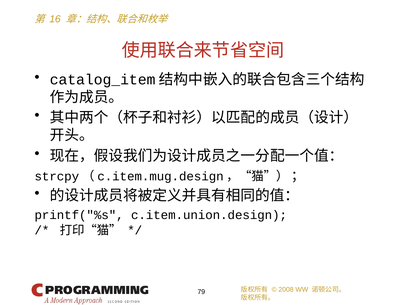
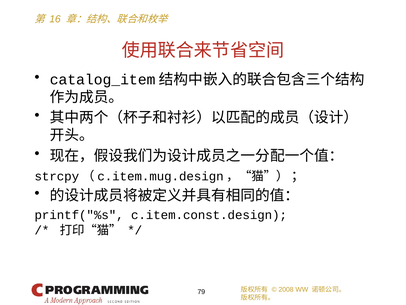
c.item.union.design: c.item.union.design -> c.item.const.design (209, 215)
